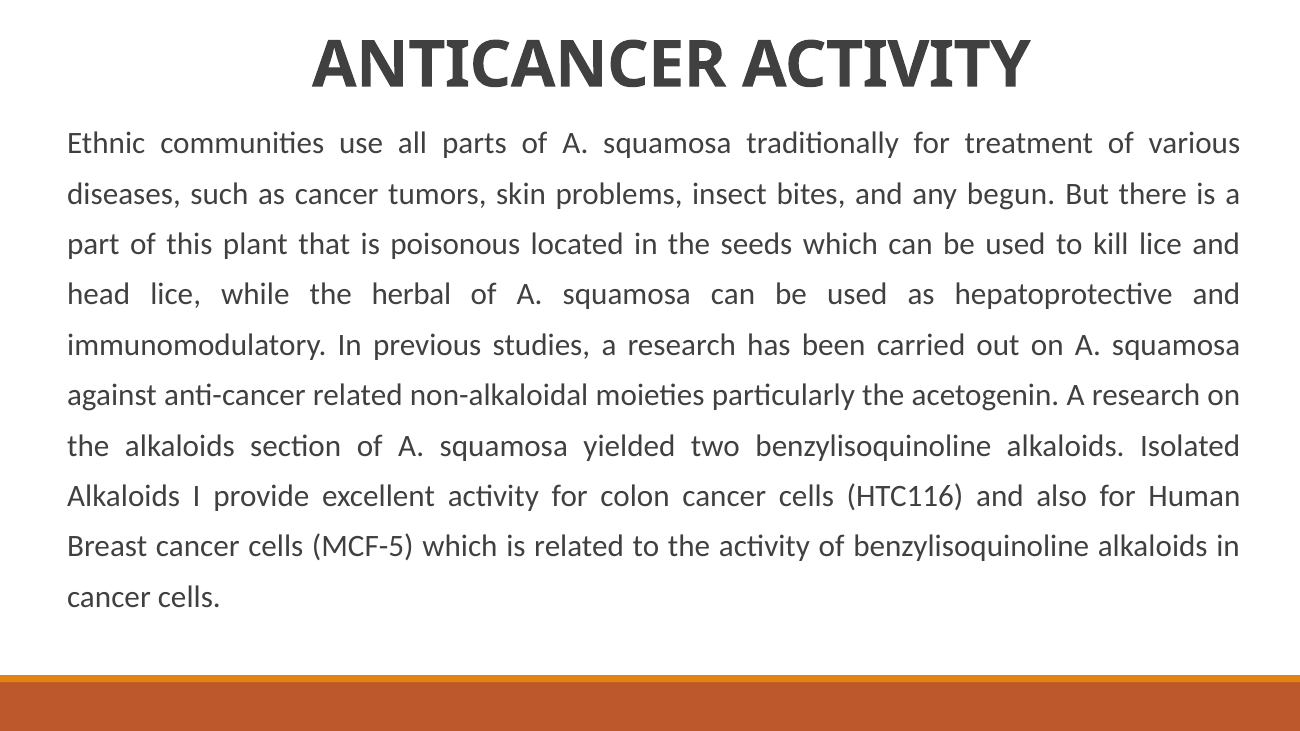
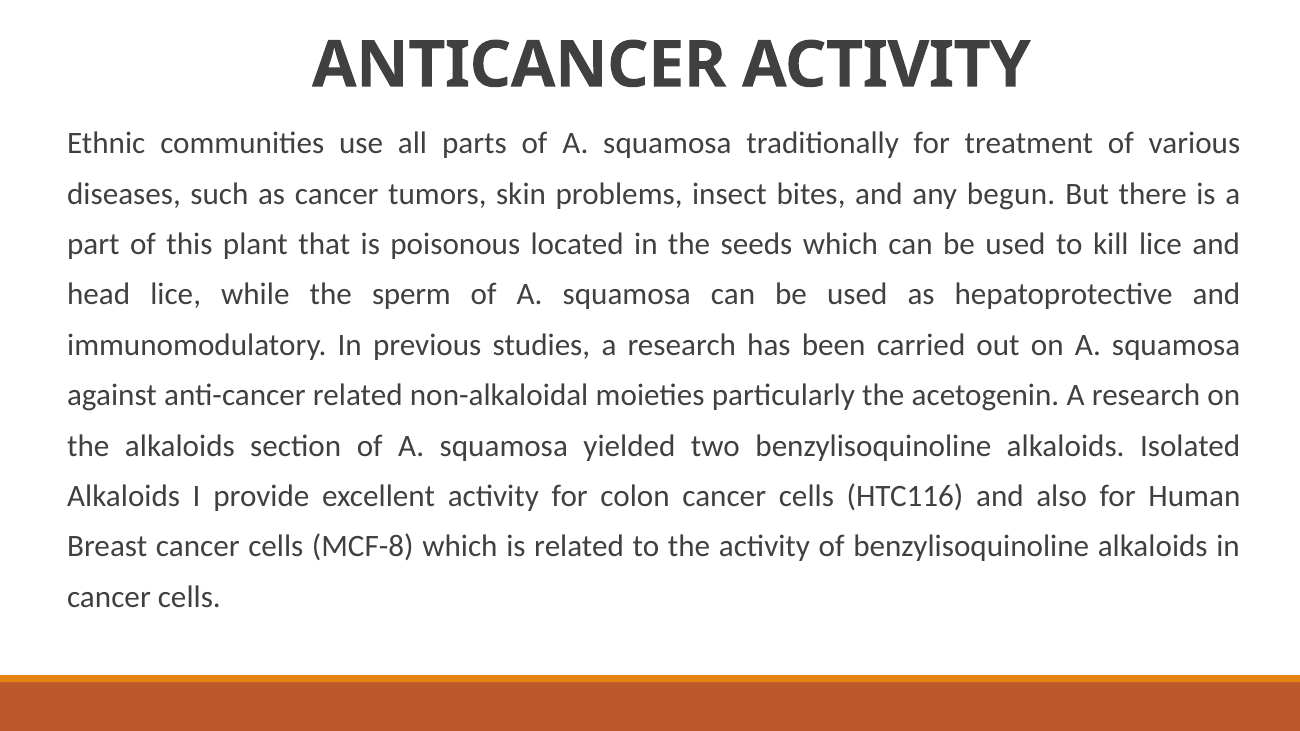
herbal: herbal -> sperm (411, 295)
MCF-5: MCF-5 -> MCF-8 (363, 547)
